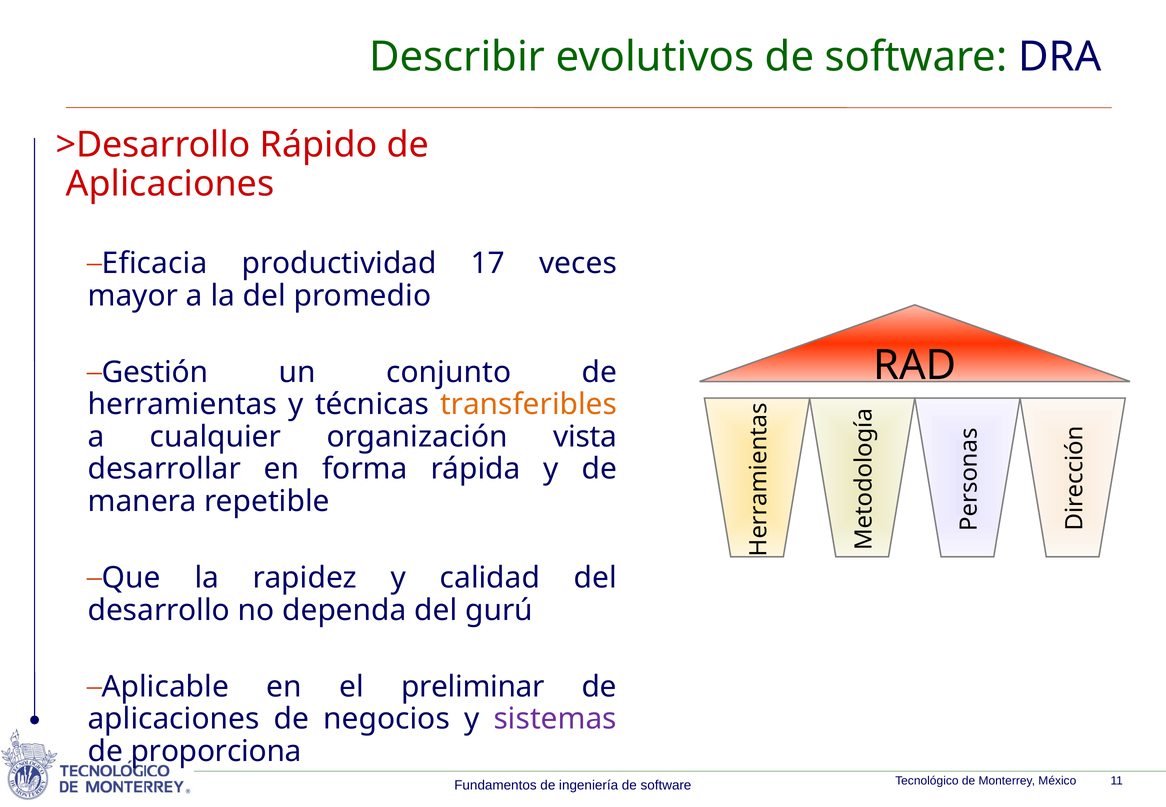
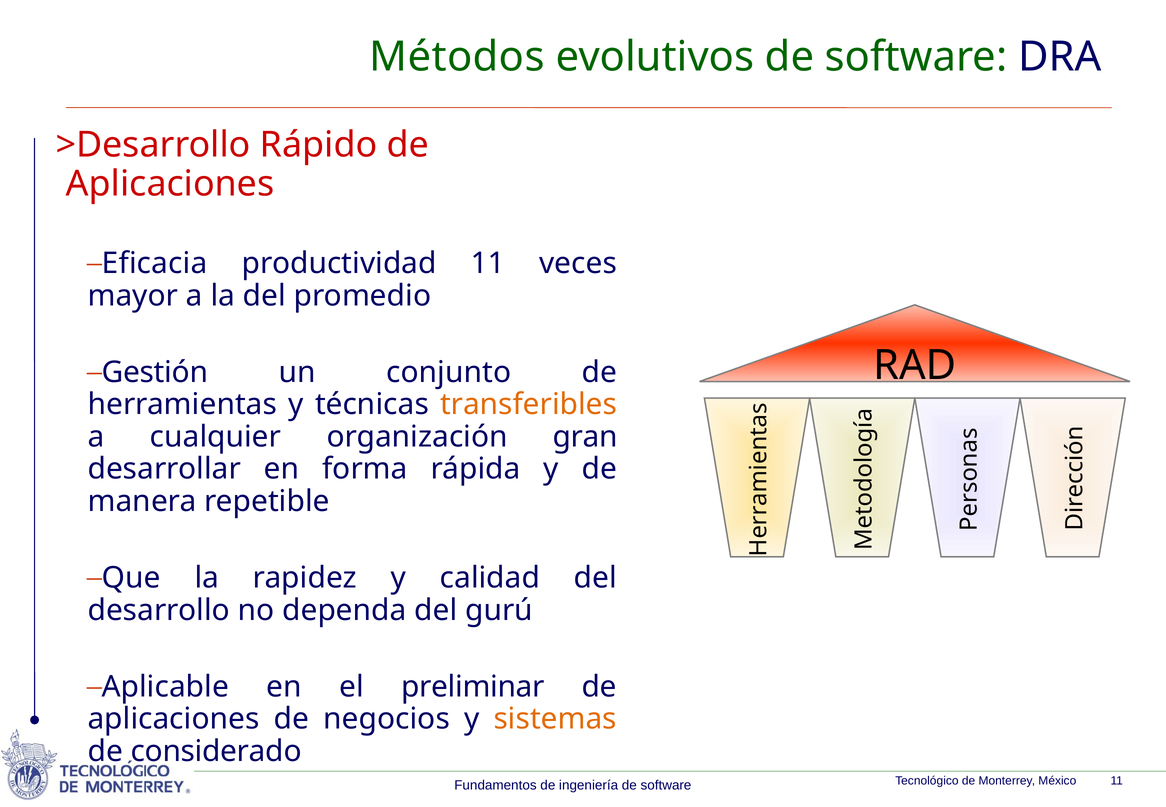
Describir: Describir -> Métodos (457, 57)
productividad 17: 17 -> 11 (488, 264)
vista: vista -> gran (585, 437)
sistemas colour: purple -> orange (555, 719)
proporciona: proporciona -> considerado (216, 751)
